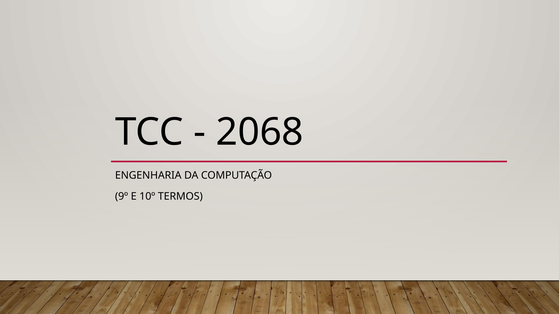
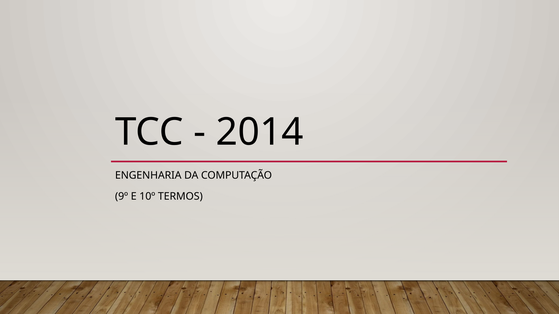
2068: 2068 -> 2014 (260, 132)
